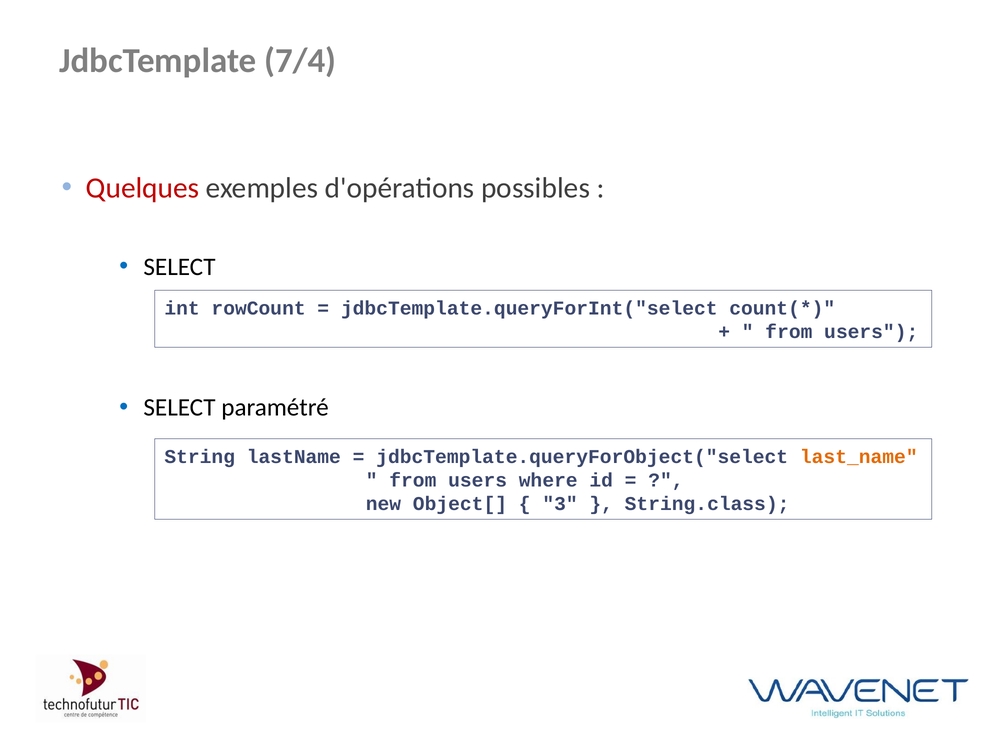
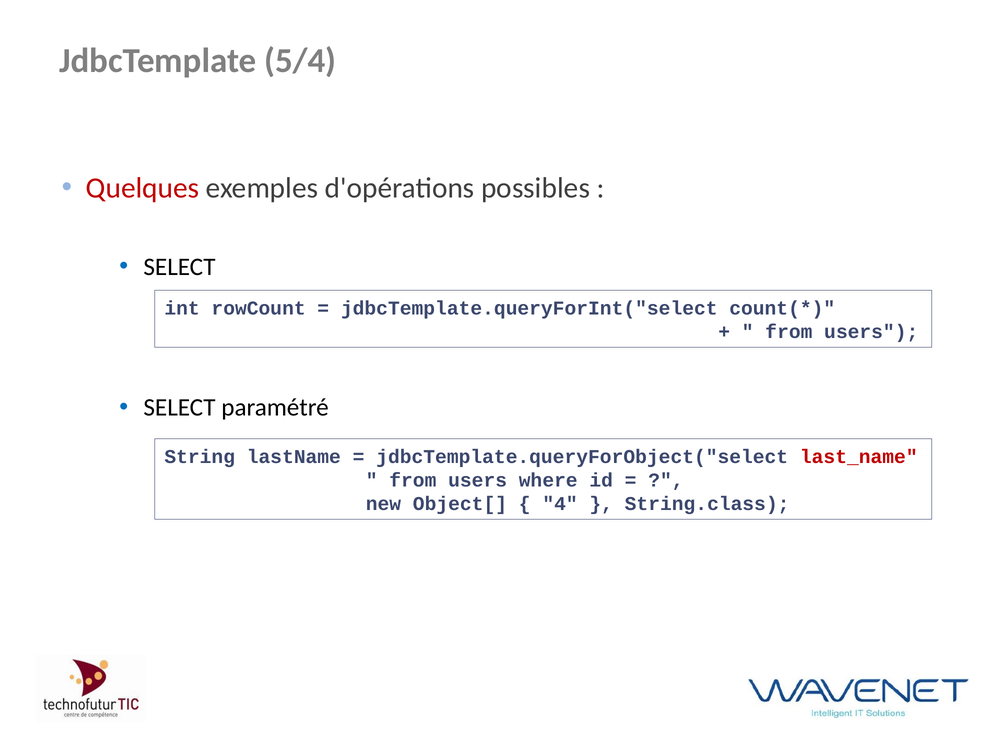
7/4: 7/4 -> 5/4 (300, 61)
last_name colour: orange -> red (859, 457)
3: 3 -> 4 (560, 504)
